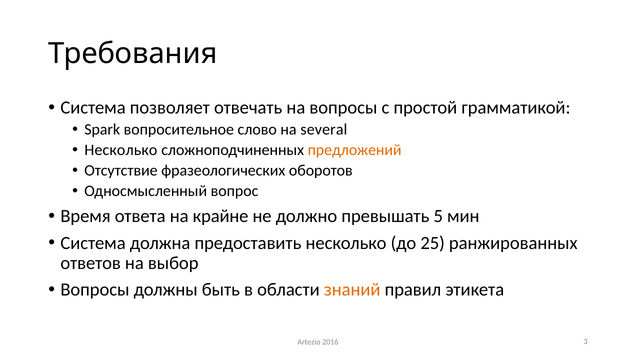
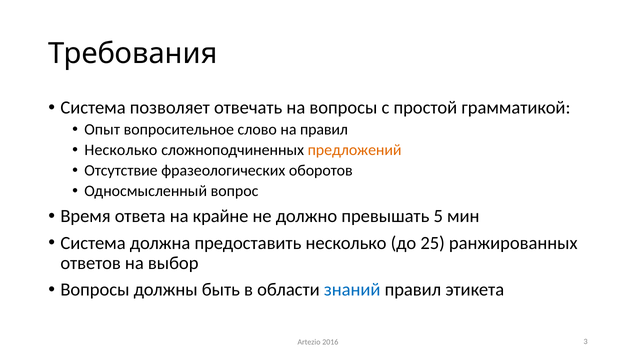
Spark: Spark -> Опыт (102, 129)
на several: several -> правил (324, 129)
знаний colour: orange -> blue (352, 289)
